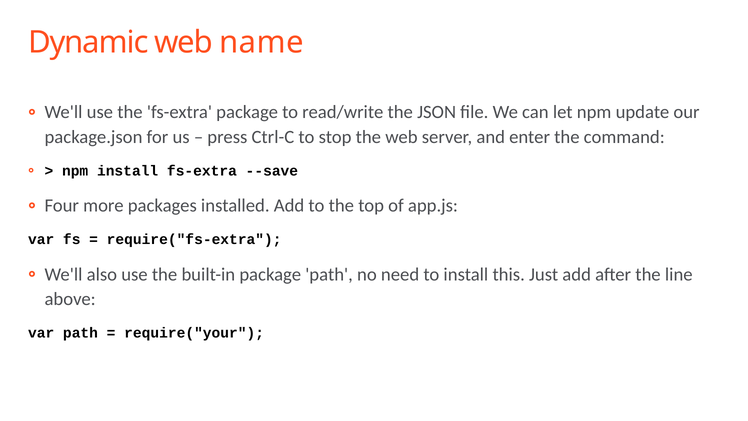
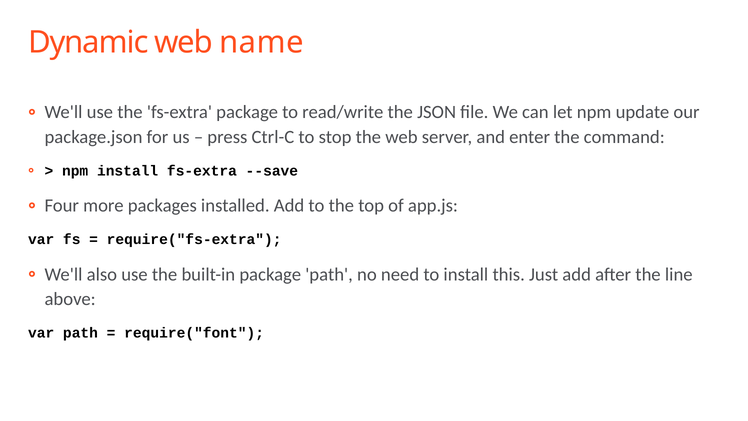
require("your: require("your -> require("font (194, 333)
